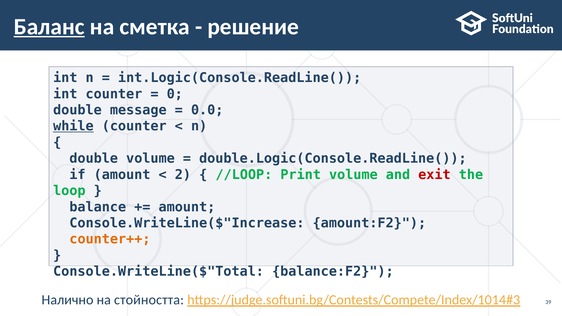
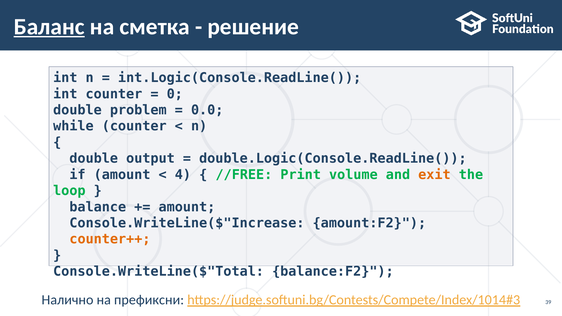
message: message -> problem (138, 110)
while underline: present -> none (73, 126)
double volume: volume -> output (150, 159)
2: 2 -> 4 (183, 175)
//LOOP: //LOOP -> //FREE (244, 175)
exit colour: red -> orange (434, 175)
стойността: стойността -> префиксни (149, 300)
